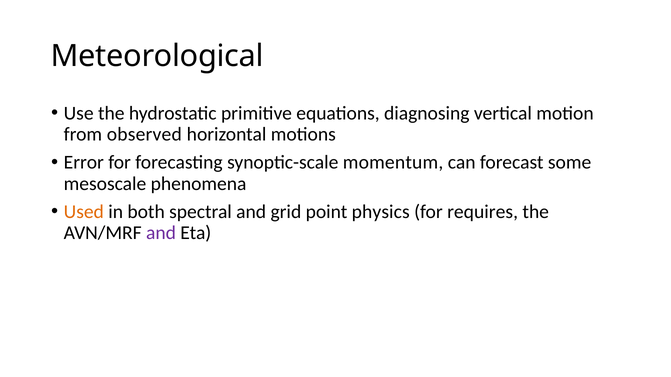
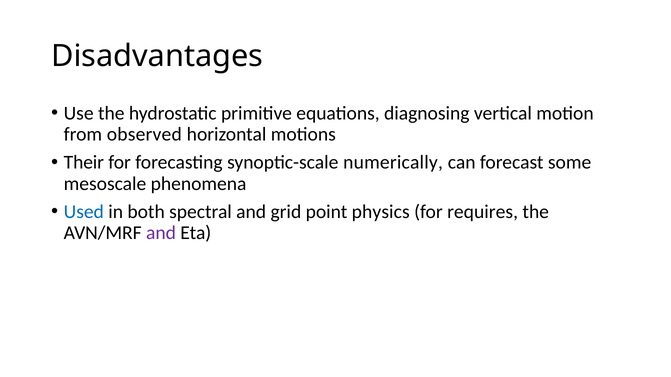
Meteorological: Meteorological -> Disadvantages (157, 56)
Error: Error -> Their (84, 163)
momentum: momentum -> numerically (393, 163)
Used colour: orange -> blue (84, 212)
